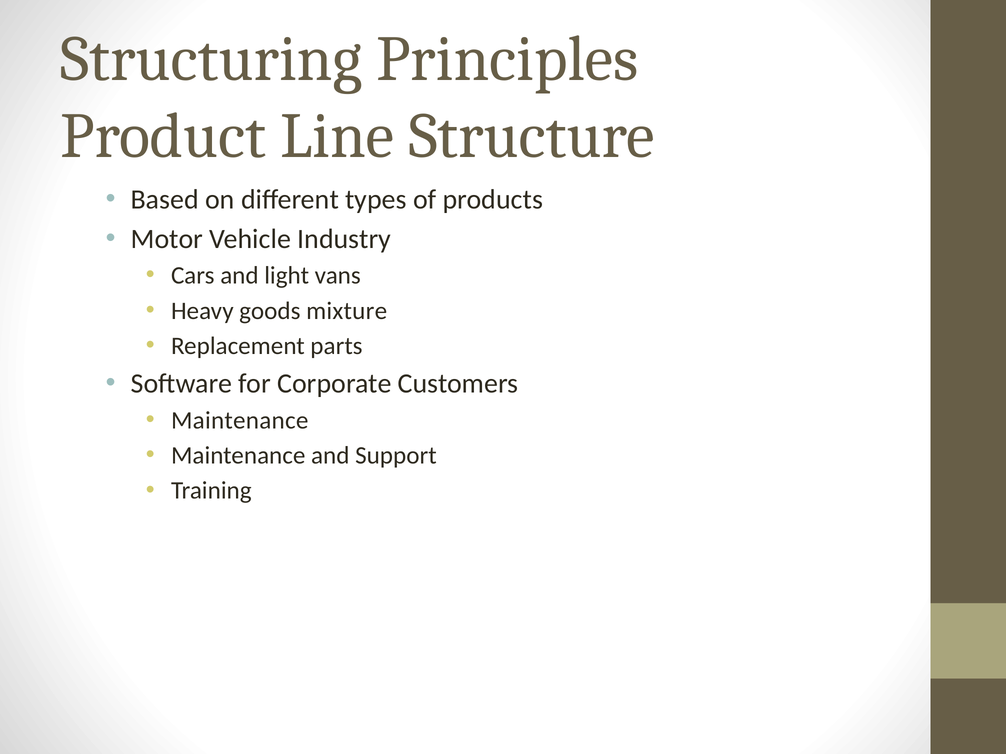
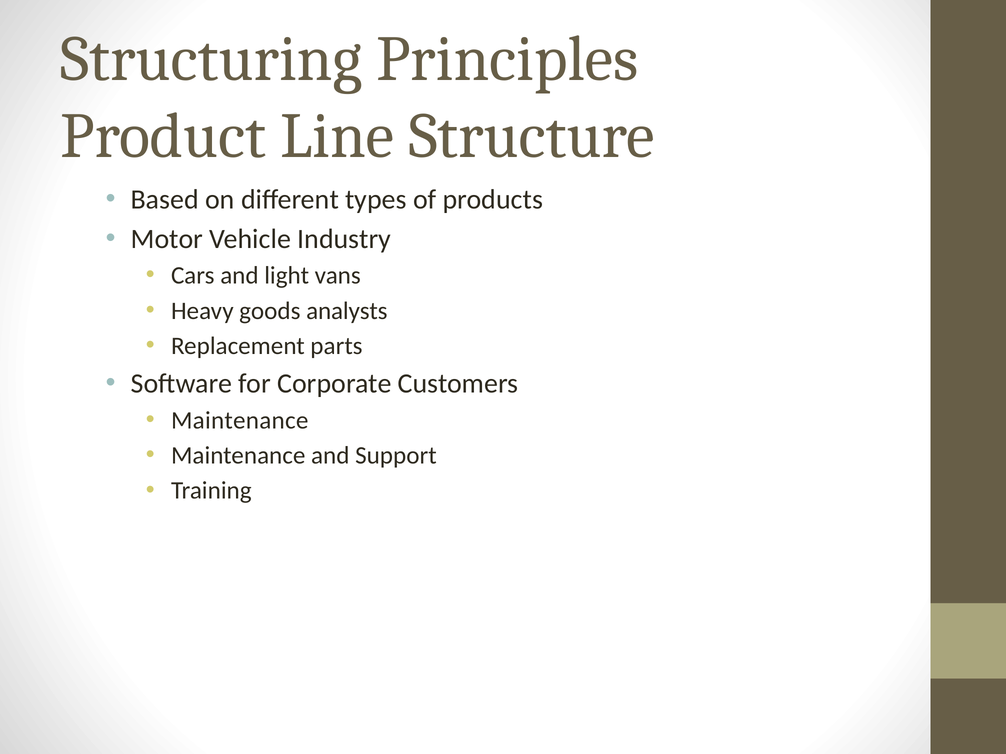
mixture: mixture -> analysts (347, 311)
